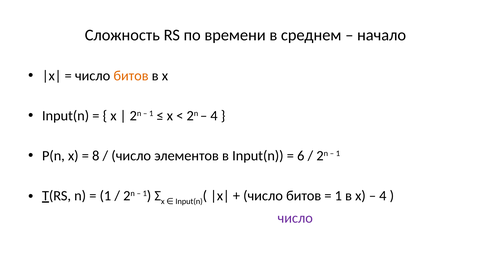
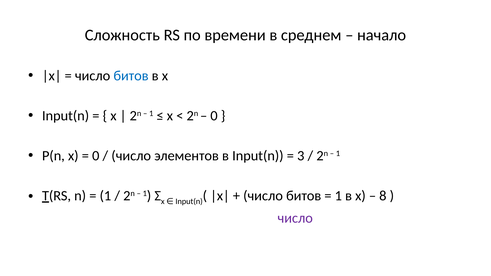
битов colour: orange -> blue (131, 76)
4: 4 -> 0 (214, 116)
8: 8 -> 0 (96, 156)
6: 6 -> 3 (301, 156)
4: 4 -> 8 (383, 196)
